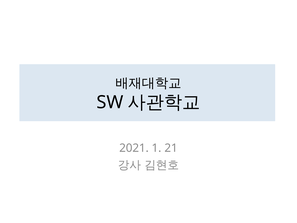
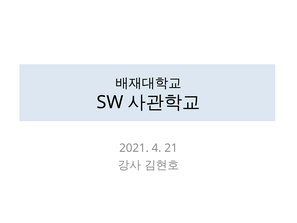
1: 1 -> 4 (157, 148)
